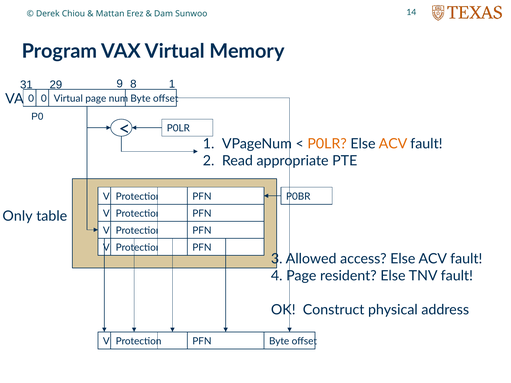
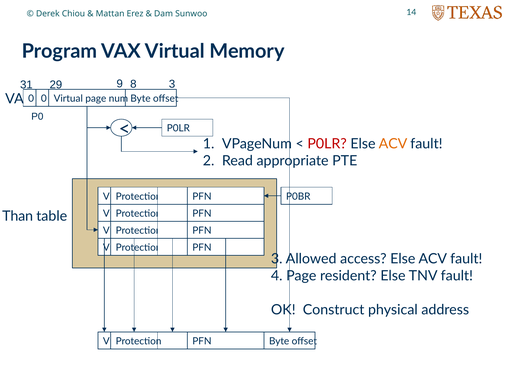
8 1: 1 -> 3 (172, 84)
P0LR colour: orange -> red (327, 144)
Only: Only -> Than (18, 216)
